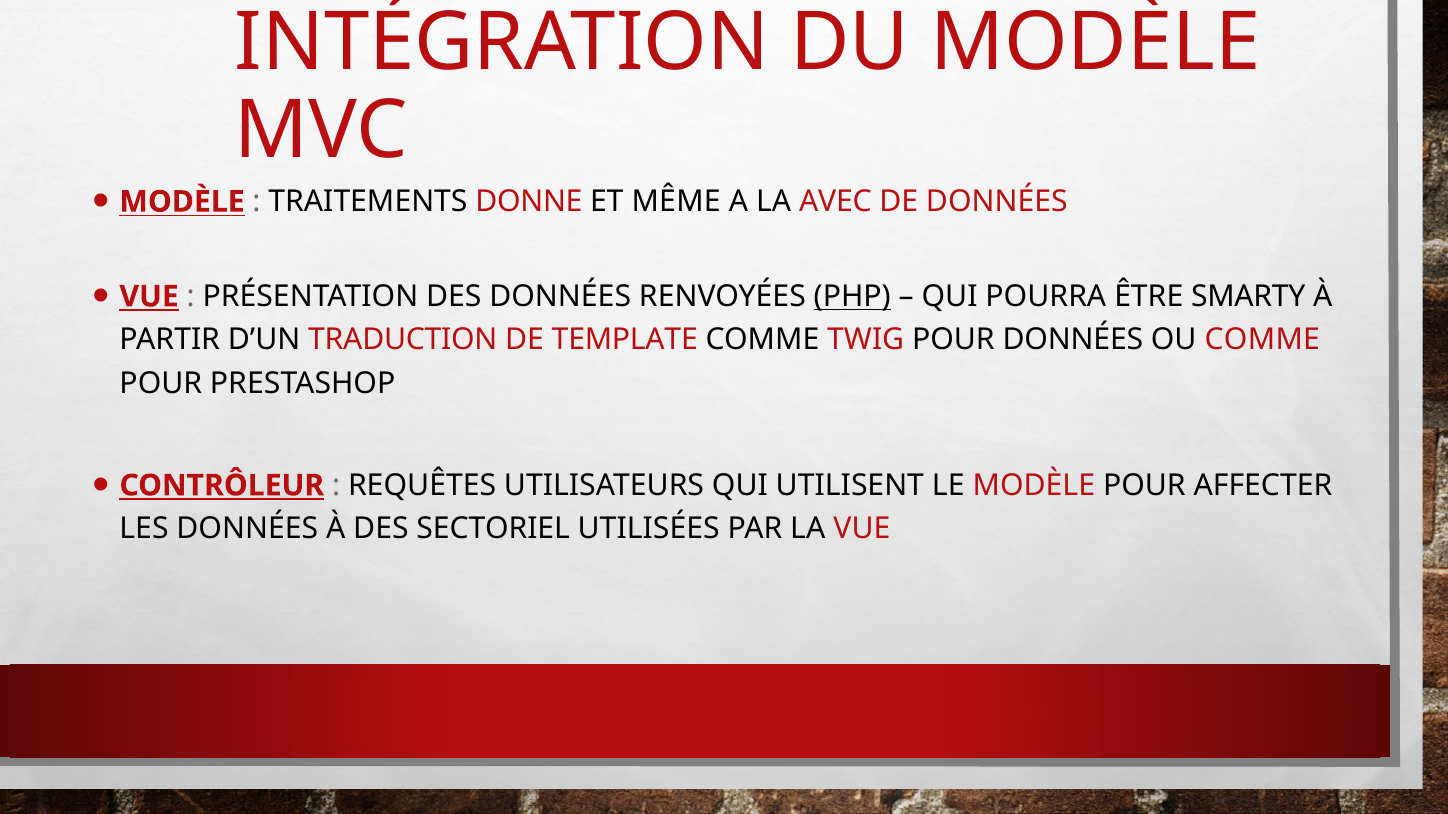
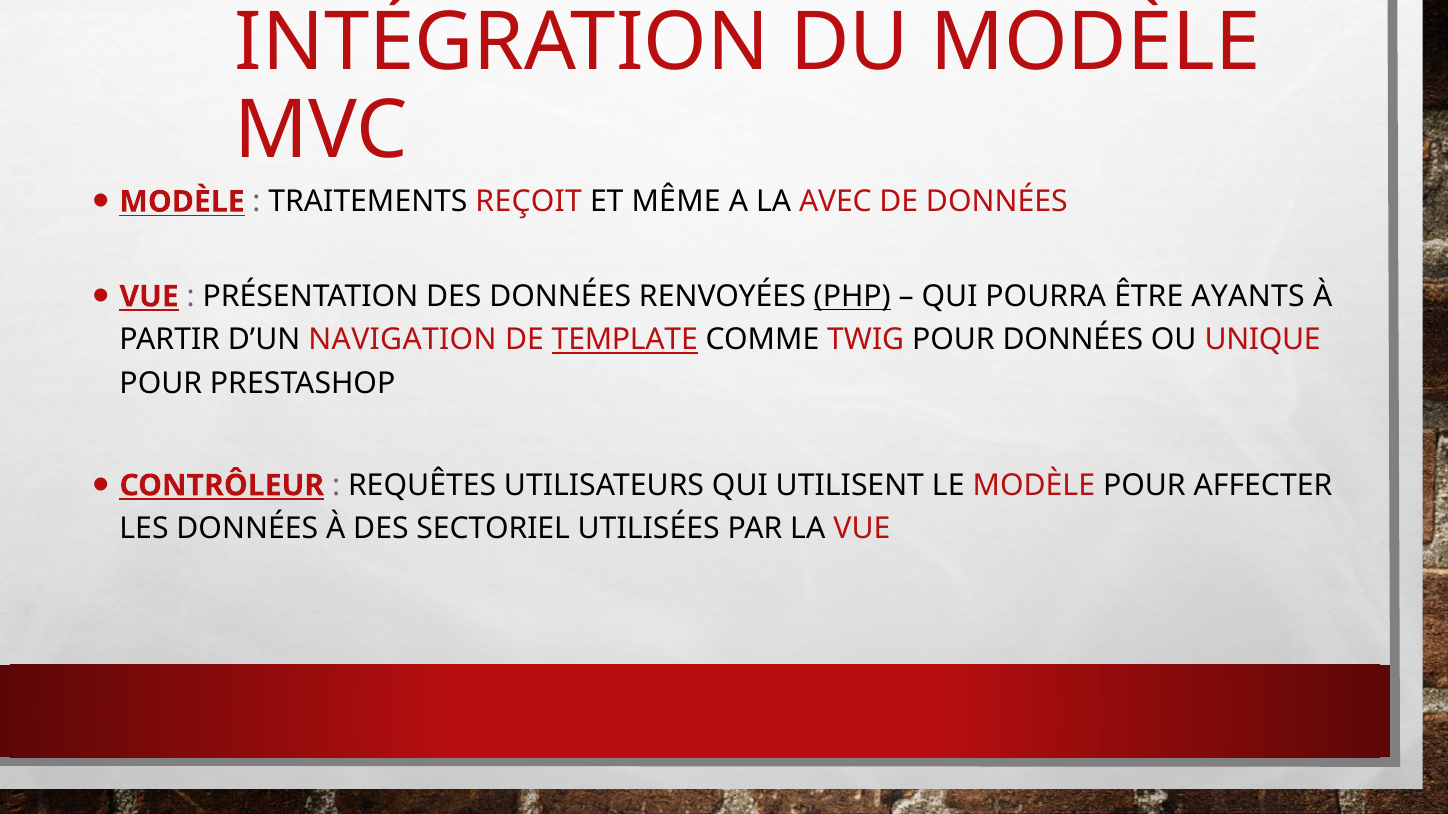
DONNE: DONNE -> REÇOIT (529, 202)
SMARTY: SMARTY -> AYANTS (1248, 297)
TRADUCTION: TRADUCTION -> NAVIGATION (402, 340)
TEMPLATE underline: none -> present (625, 340)
OU COMME: COMME -> UNIQUE (1263, 340)
